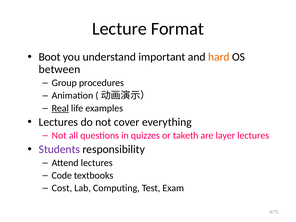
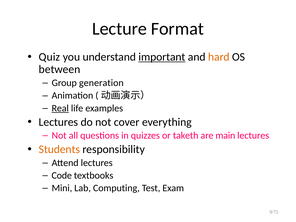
Boot: Boot -> Quiz (49, 57)
important underline: none -> present (162, 57)
procedures: procedures -> generation (101, 83)
layer: layer -> main (225, 136)
Students colour: purple -> orange (59, 149)
Cost: Cost -> Mini (62, 188)
